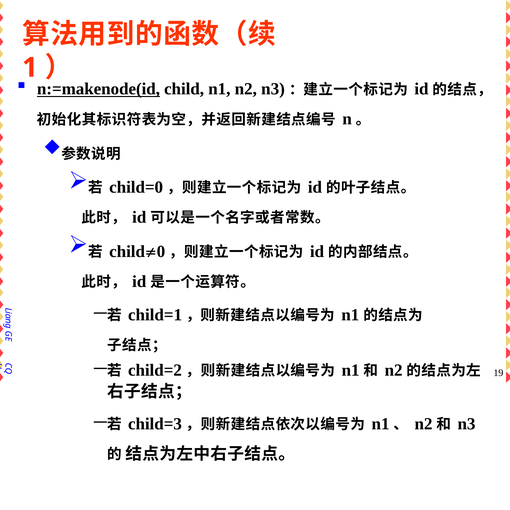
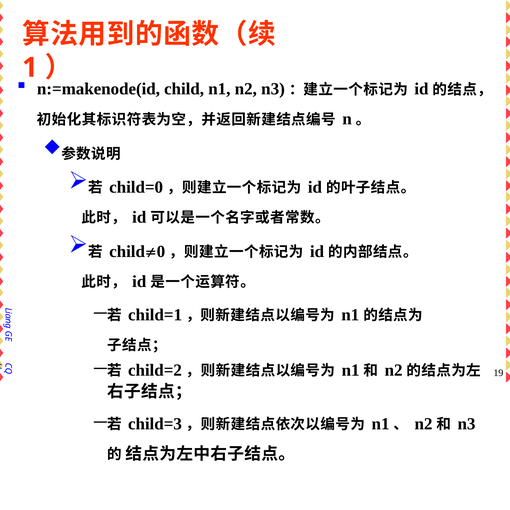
n:=makenode(id underline: present -> none (98, 89)
